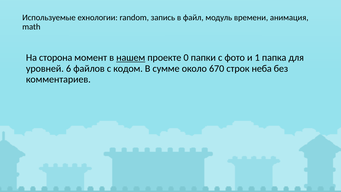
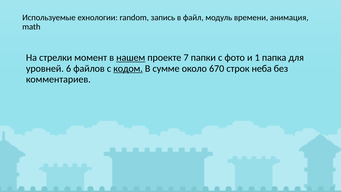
сторона: сторона -> стрелки (56, 58)
0: 0 -> 7 (186, 58)
кодом underline: none -> present (128, 68)
